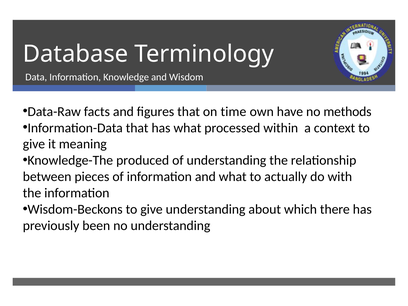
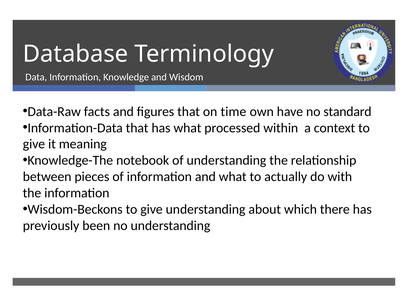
methods: methods -> standard (347, 112)
produced: produced -> notebook (143, 160)
